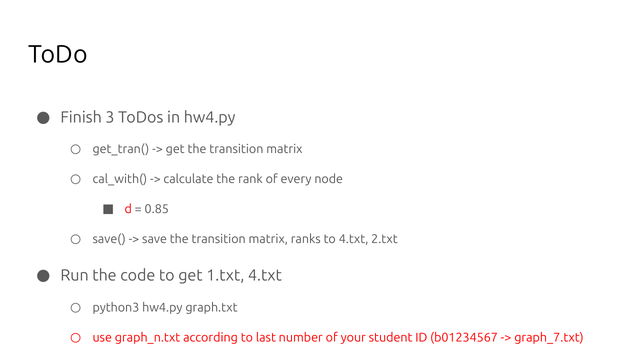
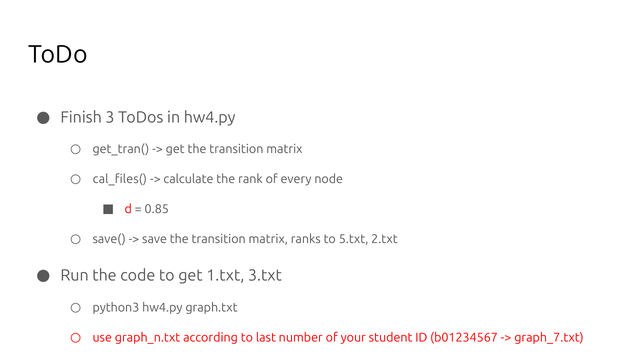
cal_with(: cal_with( -> cal_files( (120, 179)
to 4.txt: 4.txt -> 5.txt (354, 239)
1.txt 4.txt: 4.txt -> 3.txt (265, 276)
